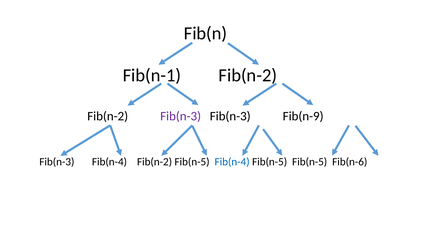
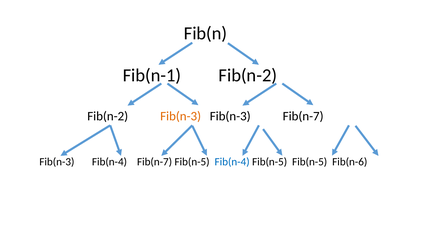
Fib(n-3 colour: purple -> orange (181, 116)
Fib(n-3 Fib(n-9: Fib(n-9 -> Fib(n-7 (303, 116)
Fib(n-4 Fib(n-2: Fib(n-2 -> Fib(n-7 (155, 162)
